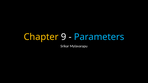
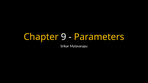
Parameters colour: light blue -> yellow (99, 37)
